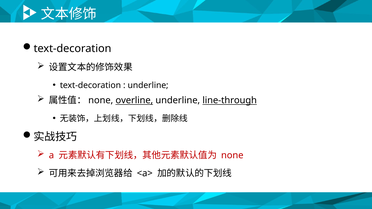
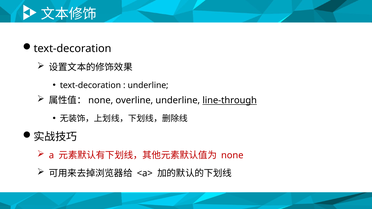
overline underline: present -> none (134, 101)
